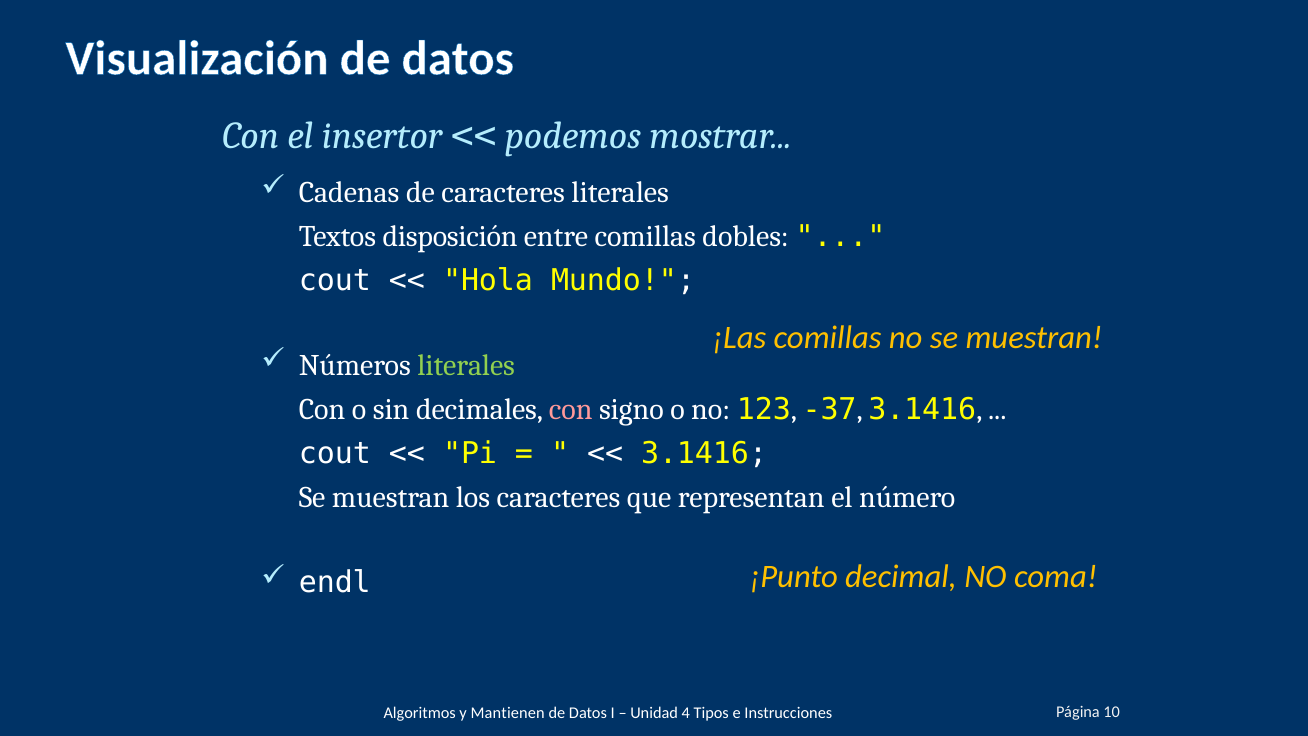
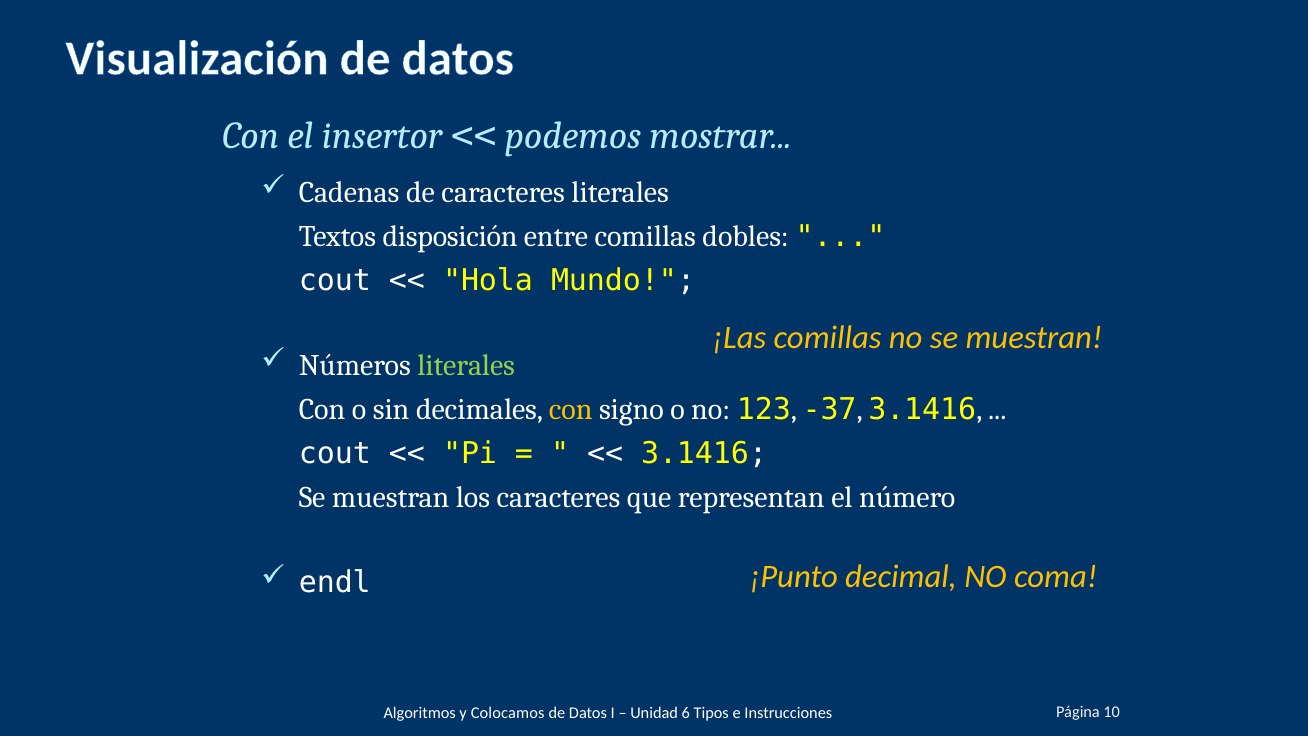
con colour: pink -> yellow (571, 409)
Mantienen: Mantienen -> Colocamos (508, 712)
4: 4 -> 6 (686, 712)
